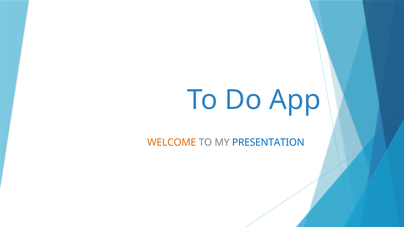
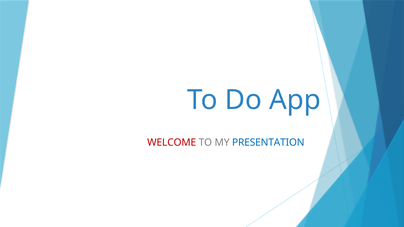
WELCOME colour: orange -> red (172, 143)
